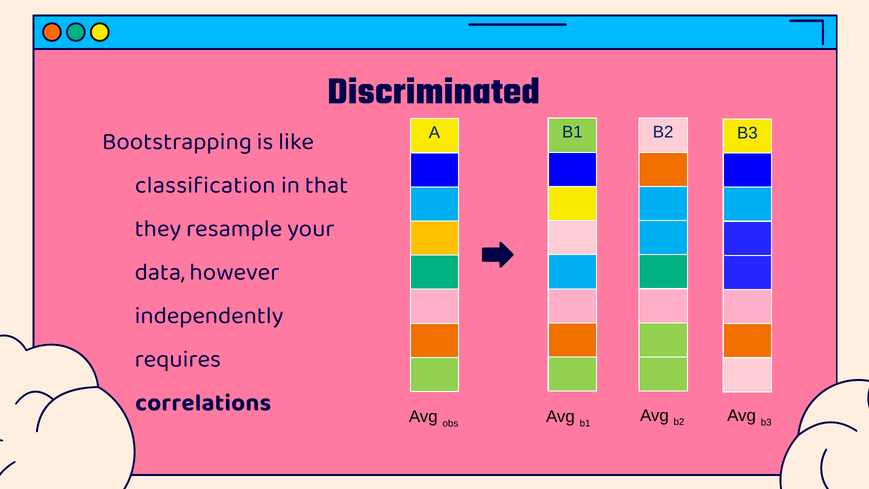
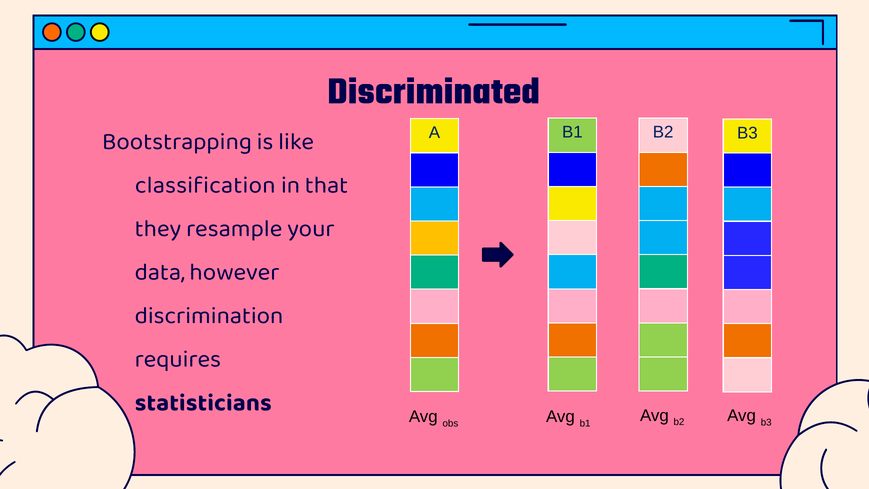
independently: independently -> discrimination (209, 315)
correlations: correlations -> statisticians (203, 402)
